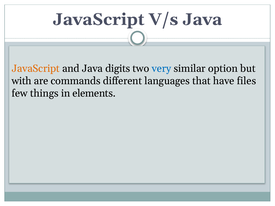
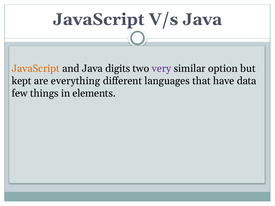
very colour: blue -> purple (161, 69)
with: with -> kept (22, 81)
commands: commands -> everything (76, 81)
files: files -> data (247, 81)
